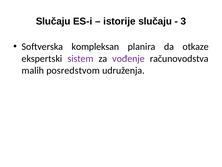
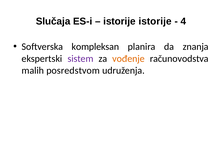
Slučaju: Slučaju -> Slučaja (53, 21)
istorije slučaju: slučaju -> istorije (155, 21)
3: 3 -> 4 (183, 21)
otkaze: otkaze -> znanja (196, 47)
vođenje colour: purple -> orange (129, 58)
